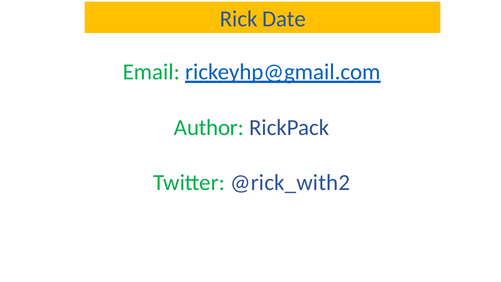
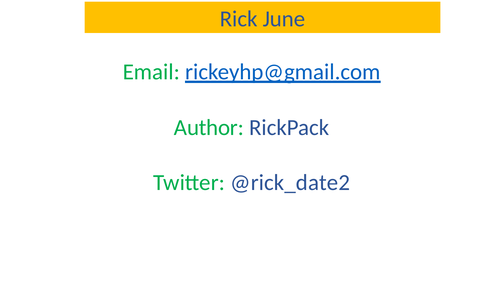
Date: Date -> June (284, 19)
@rick_with2: @rick_with2 -> @rick_date2 (290, 183)
